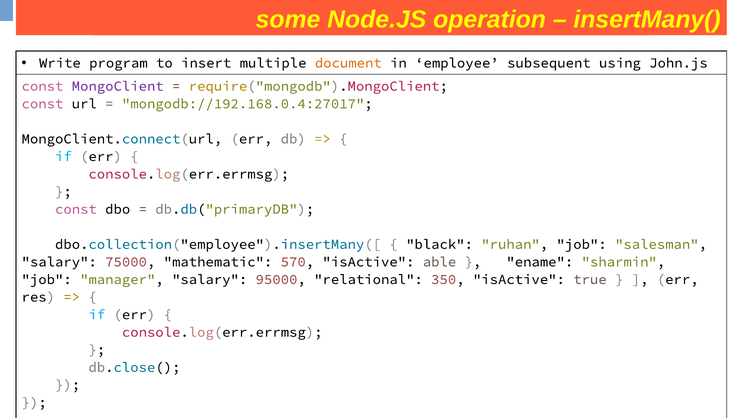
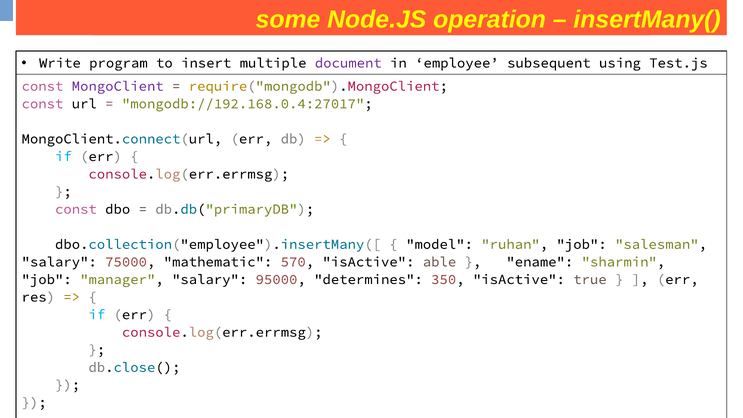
document colour: orange -> purple (348, 63)
John.js: John.js -> Test.js (678, 63)
black: black -> model (440, 244)
relational: relational -> determines (368, 279)
